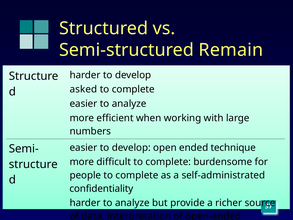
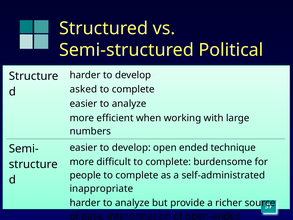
Remain: Remain -> Political (231, 50)
confidentiality: confidentiality -> inappropriate (101, 188)
